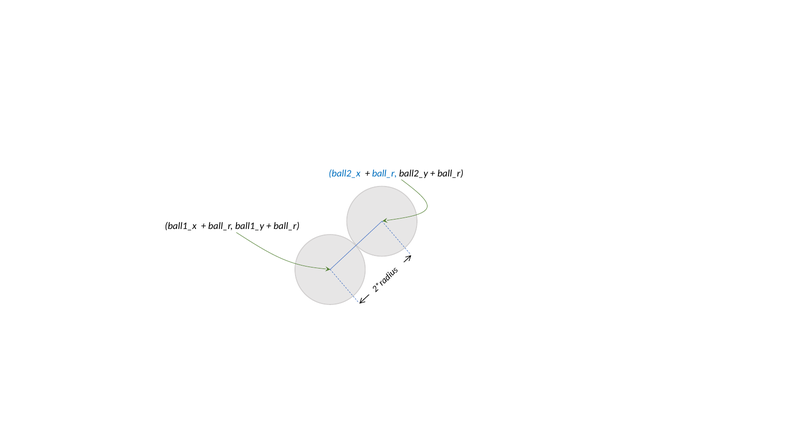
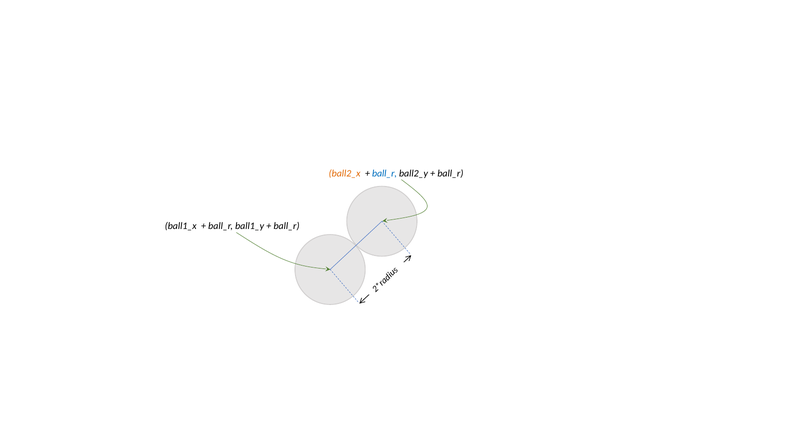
ball2_x colour: blue -> orange (345, 173)
